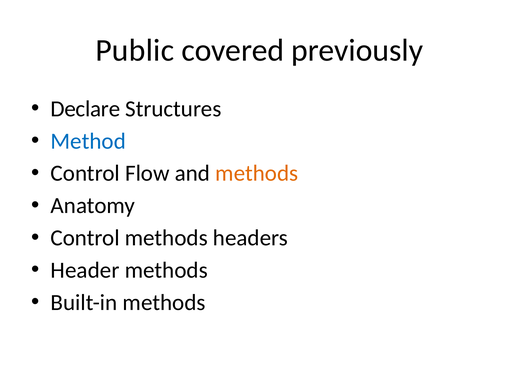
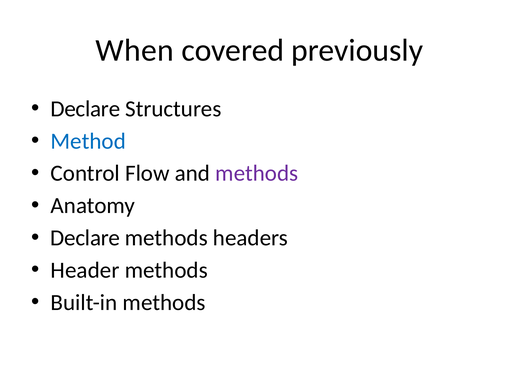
Public: Public -> When (135, 50)
methods colour: orange -> purple (257, 173)
Control: Control -> Declare (85, 238)
